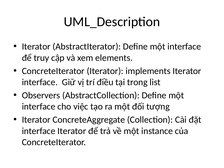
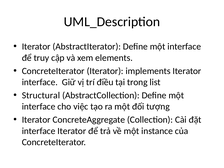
Observers: Observers -> Structural (41, 95)
